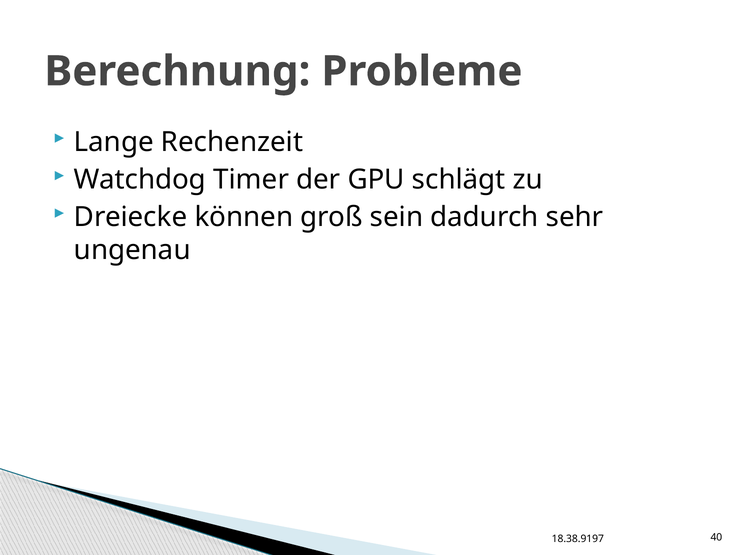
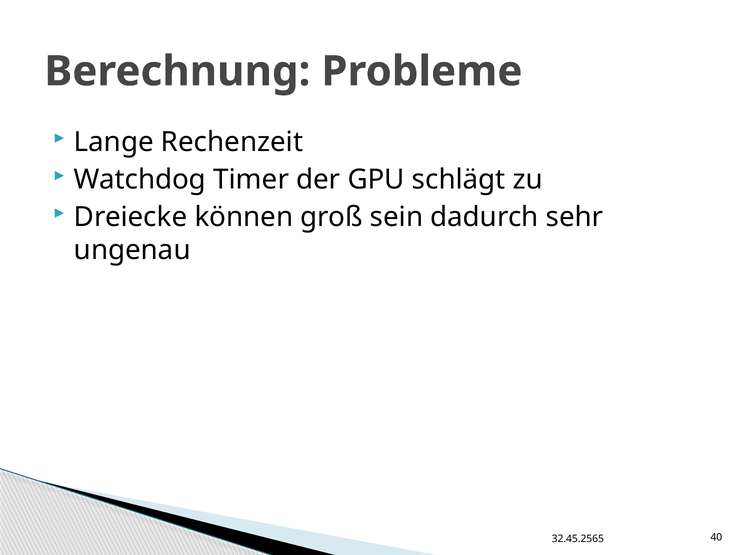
18.38.9197: 18.38.9197 -> 32.45.2565 (578, 539)
